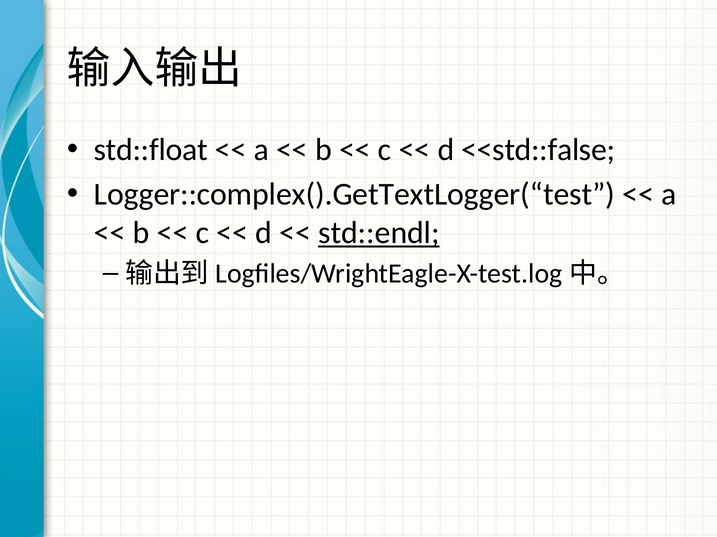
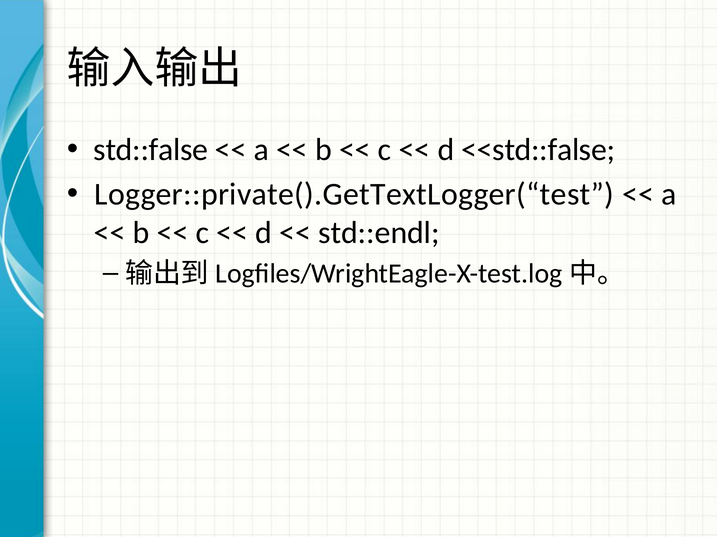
std::float: std::float -> std::false (151, 150)
Logger::complex().GetTextLogger(“test: Logger::complex().GetTextLogger(“test -> Logger::private().GetTextLogger(“test (354, 195)
std::endl underline: present -> none (379, 233)
